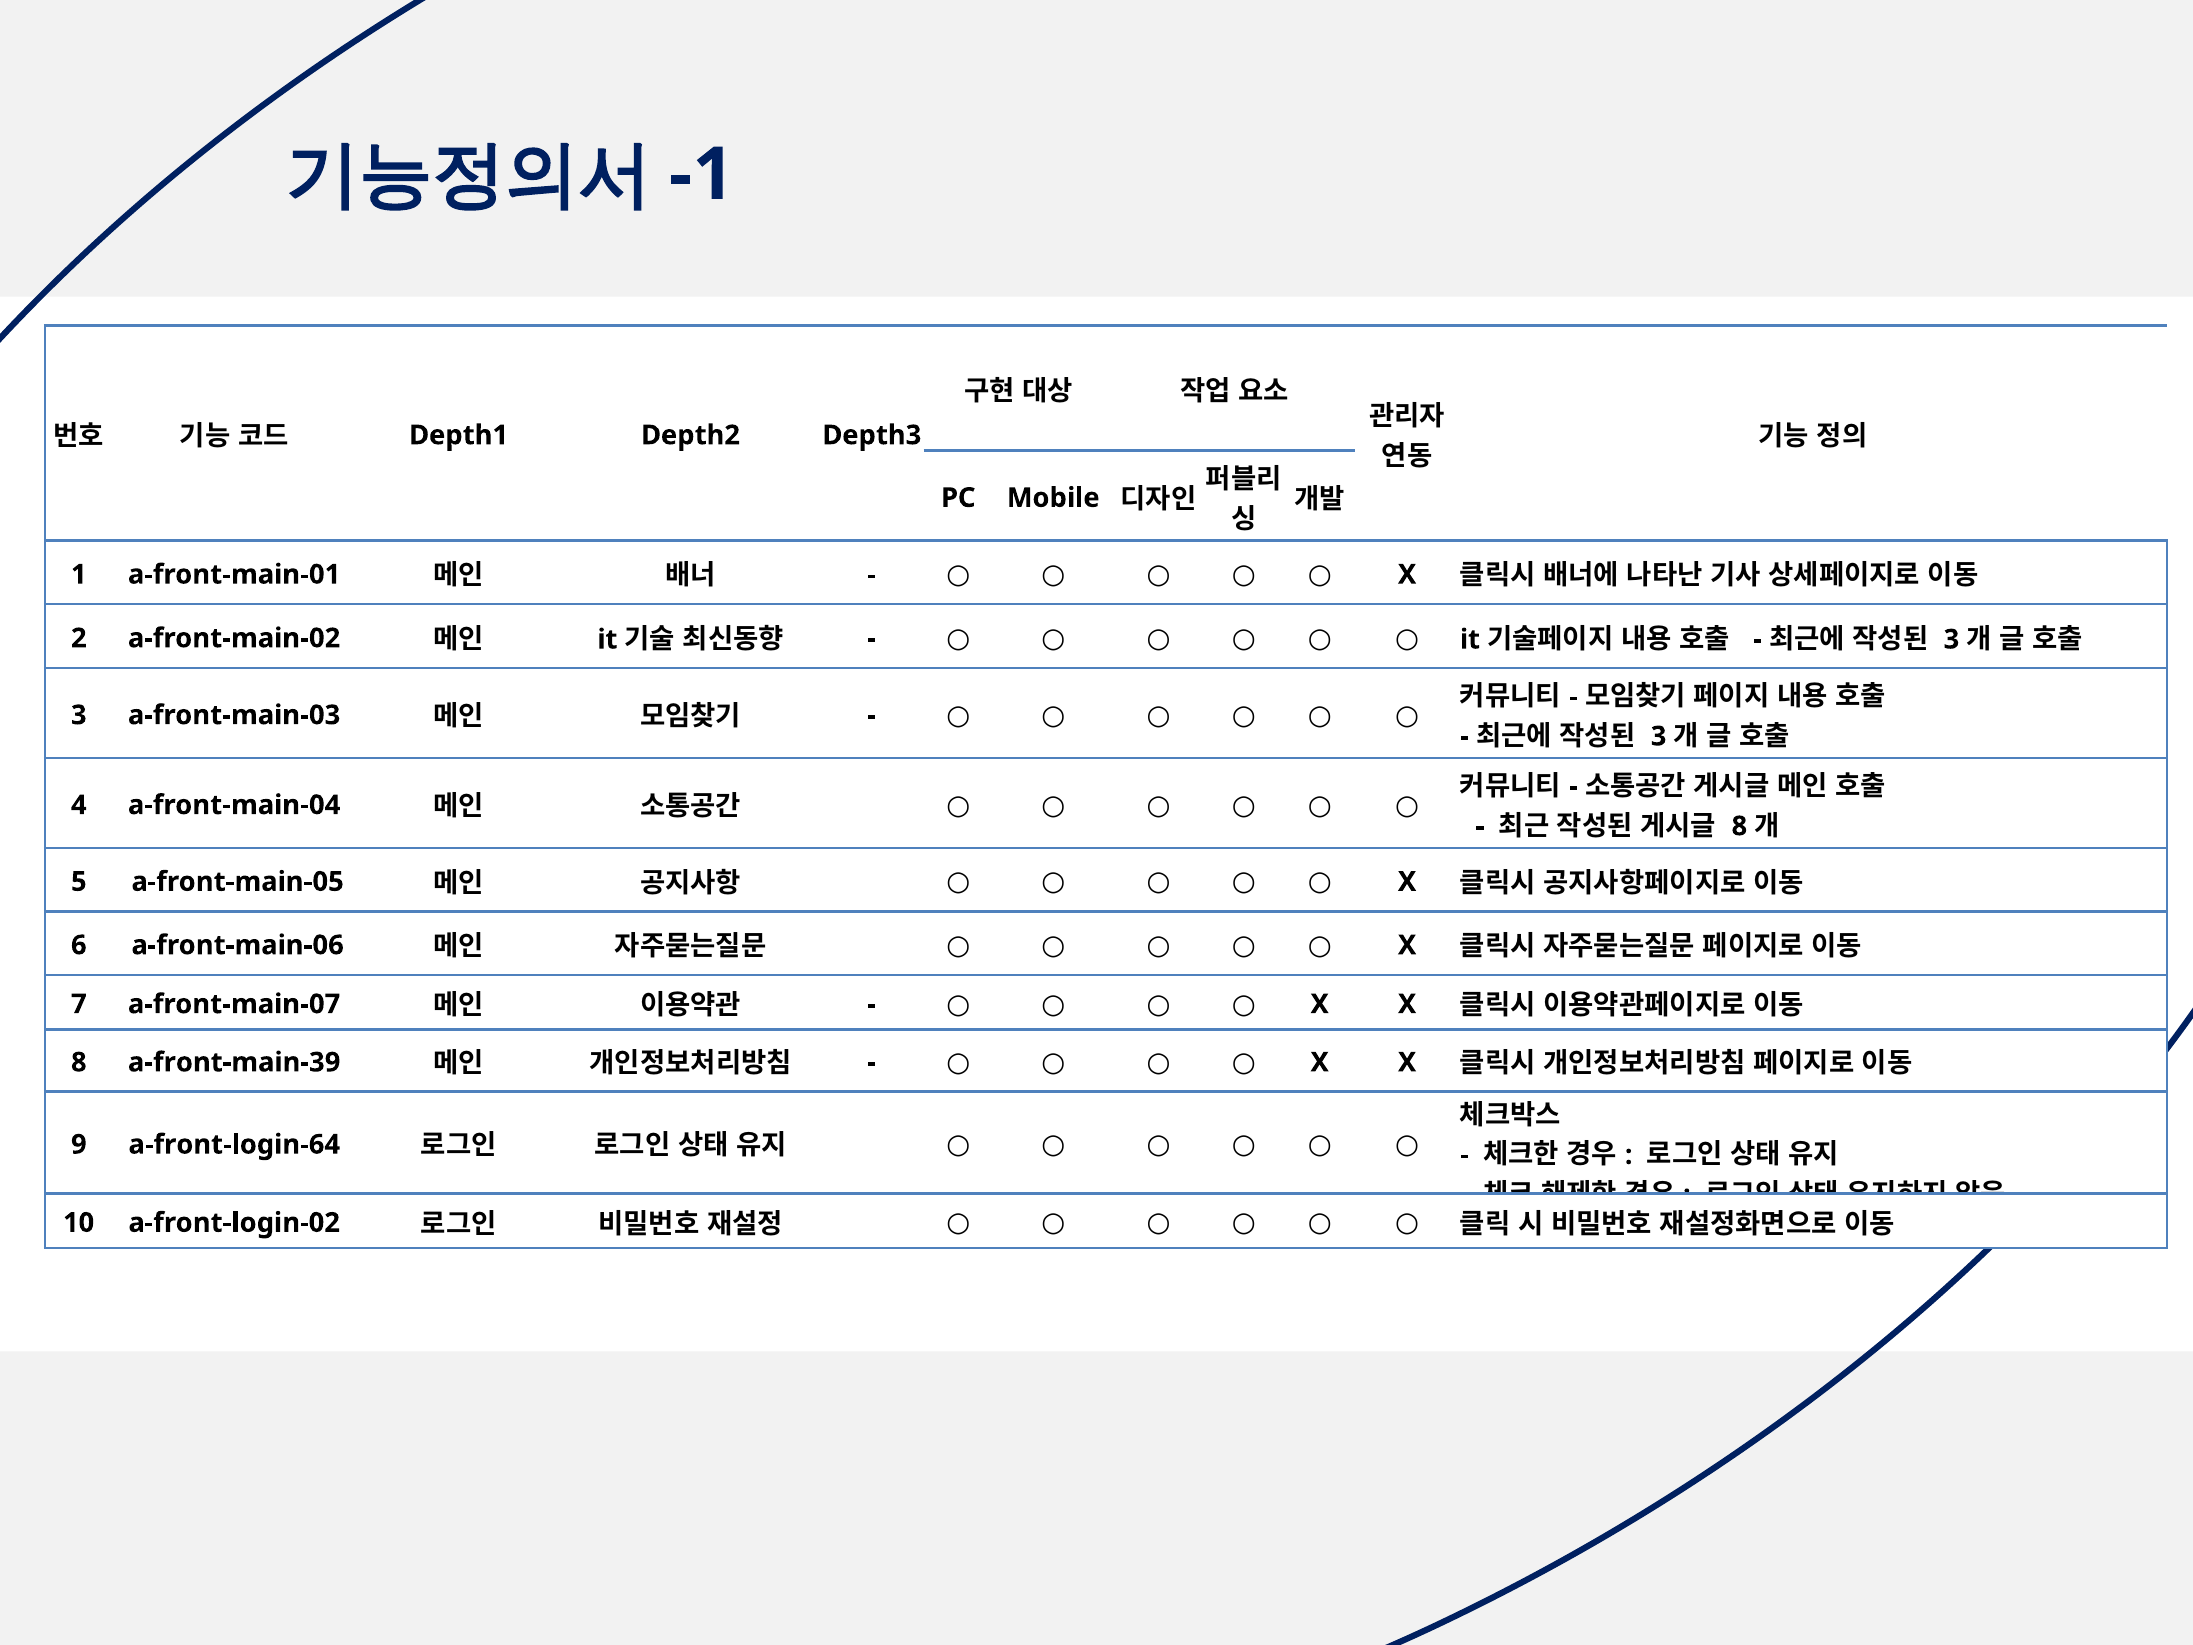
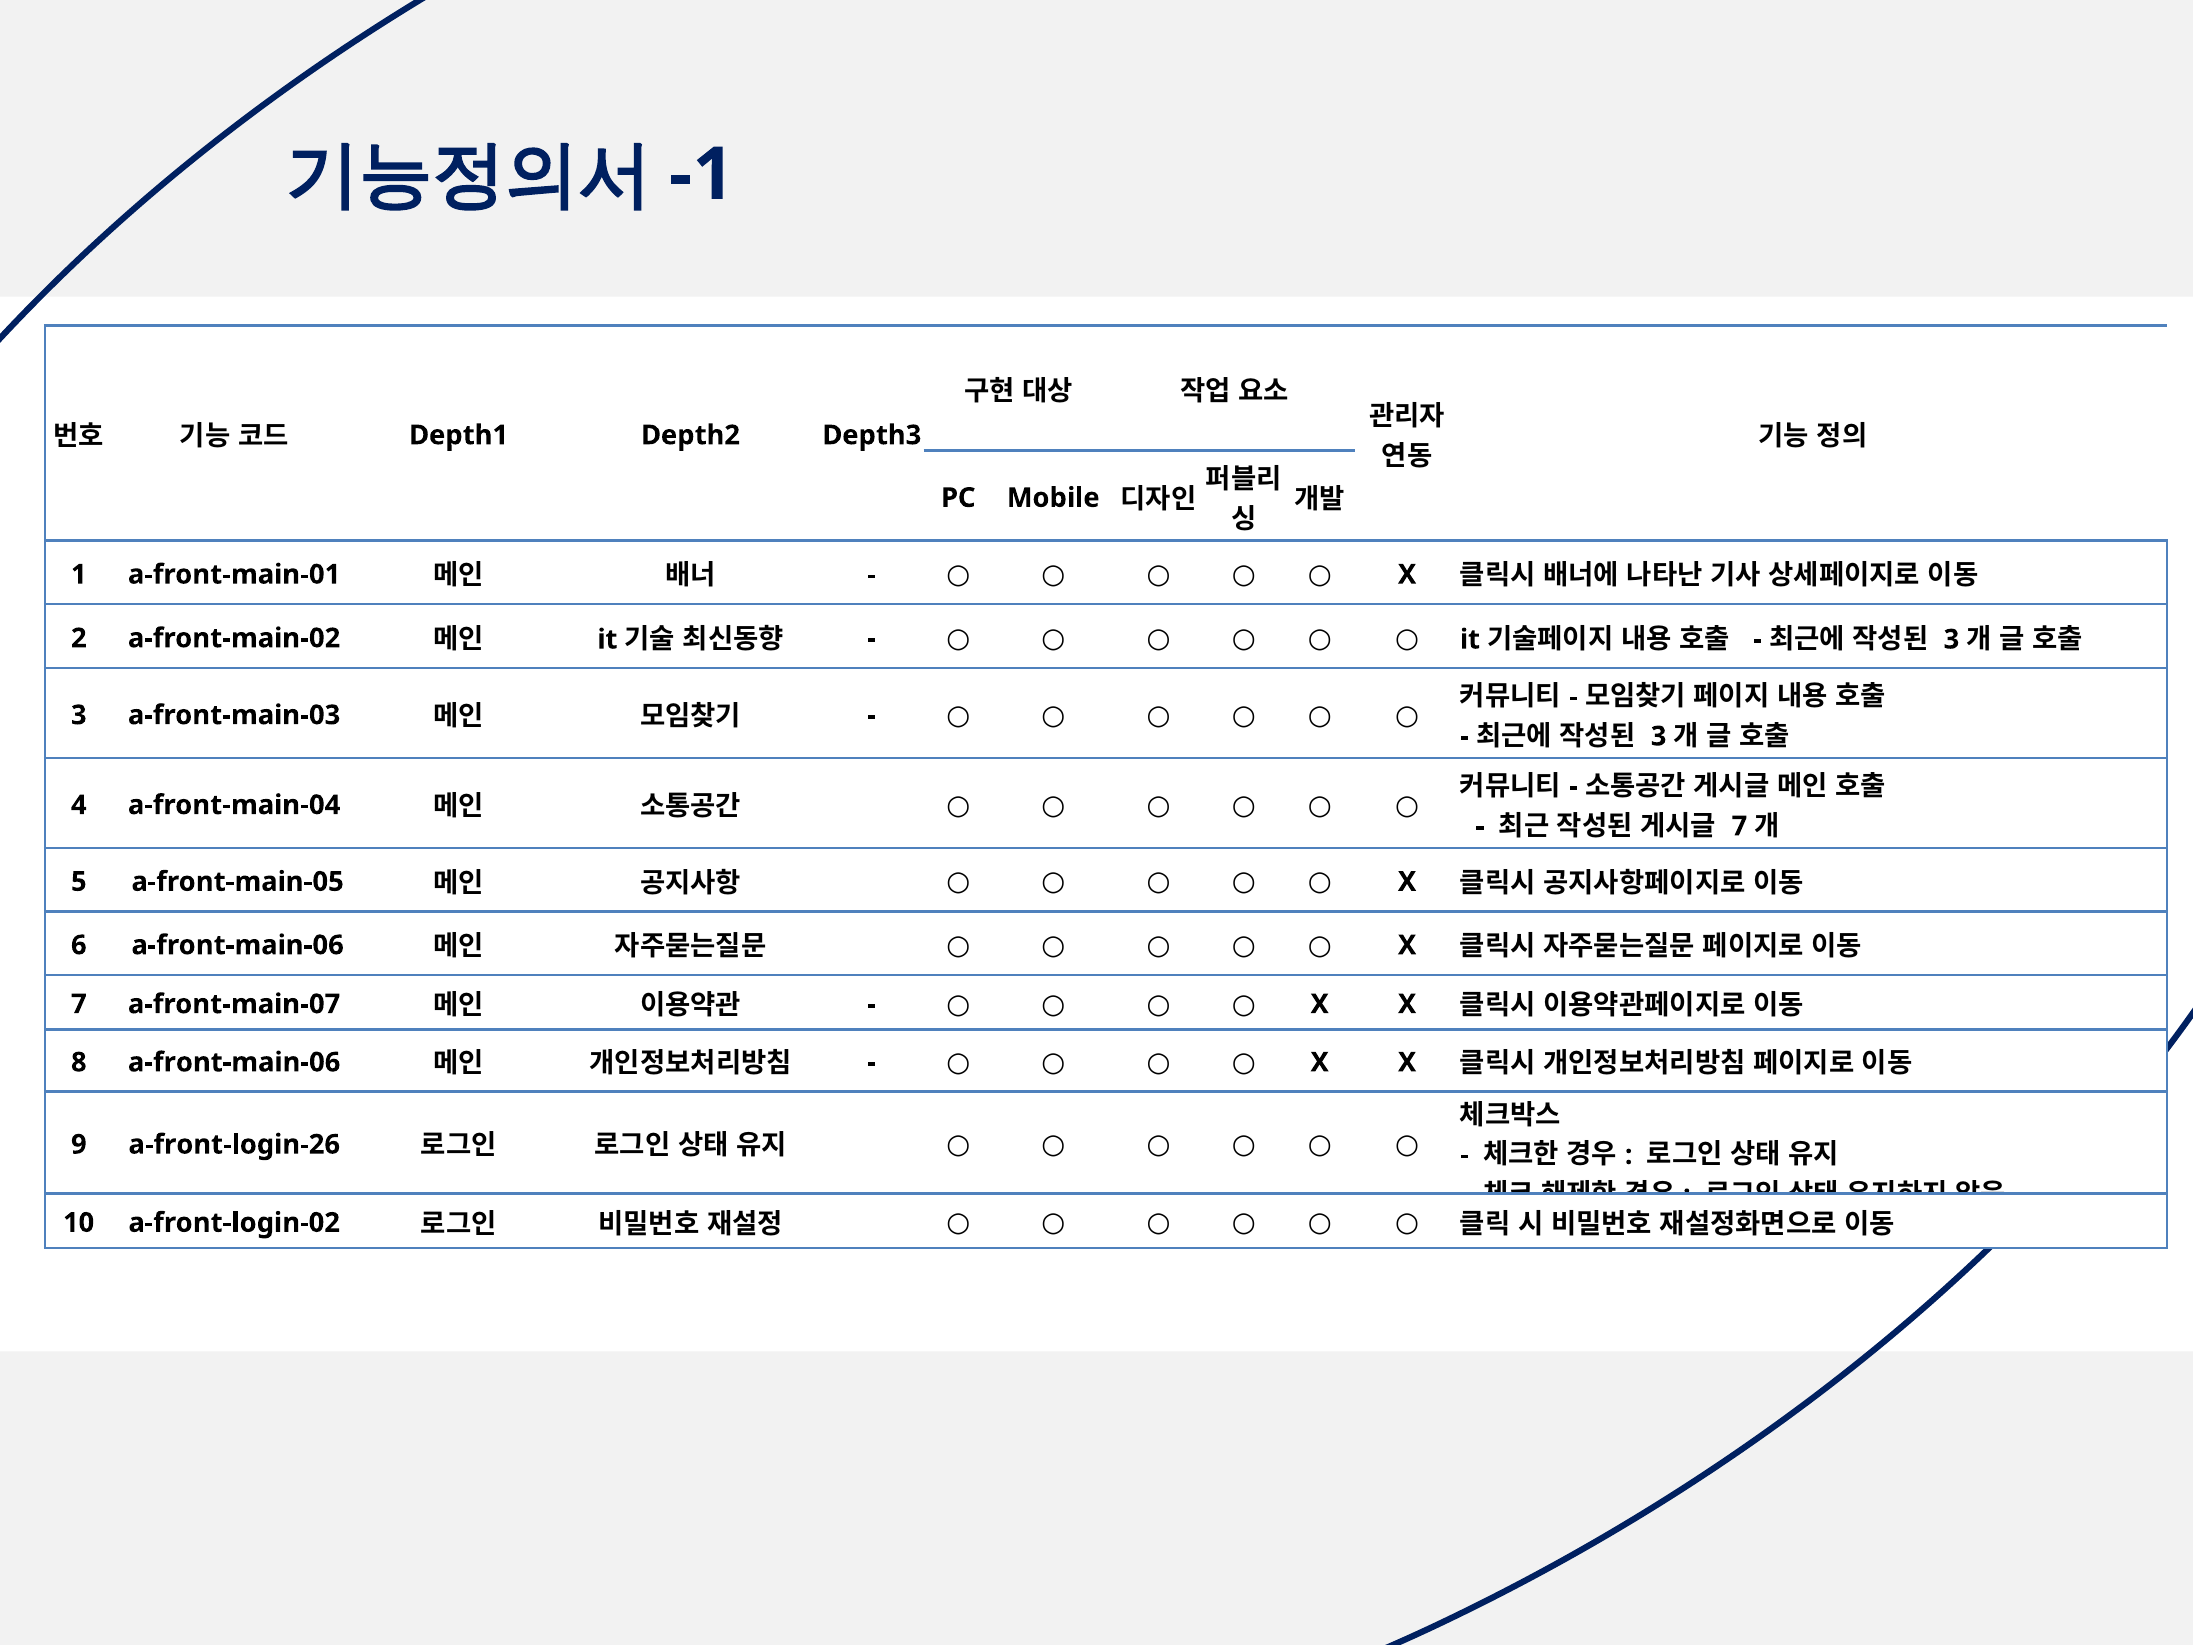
8: 8 -> 7 (1739, 826)
8 a-front-main-39: a-front-main-39 -> a-front-main-06 (234, 1062)
a-front-login-64: a-front-login-64 -> a-front-login-26 (234, 1144)
